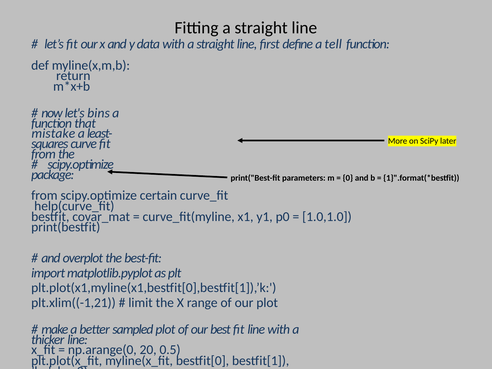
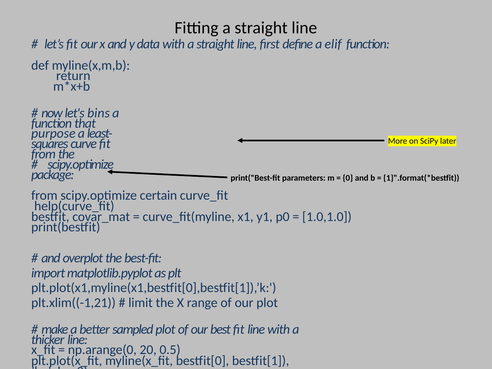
tell: tell -> elif (333, 44)
mistake: mistake -> purpose (53, 134)
